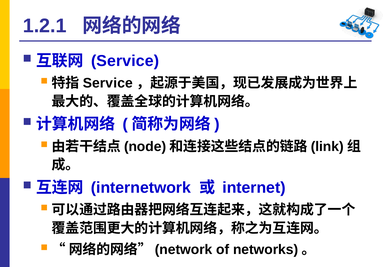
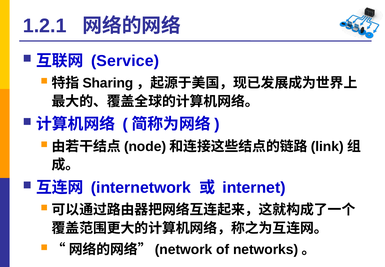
Service: Service -> Sharing (108, 83)
